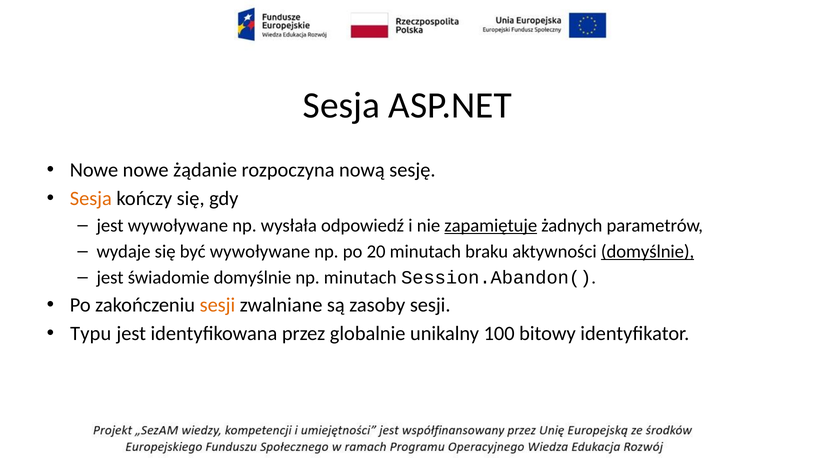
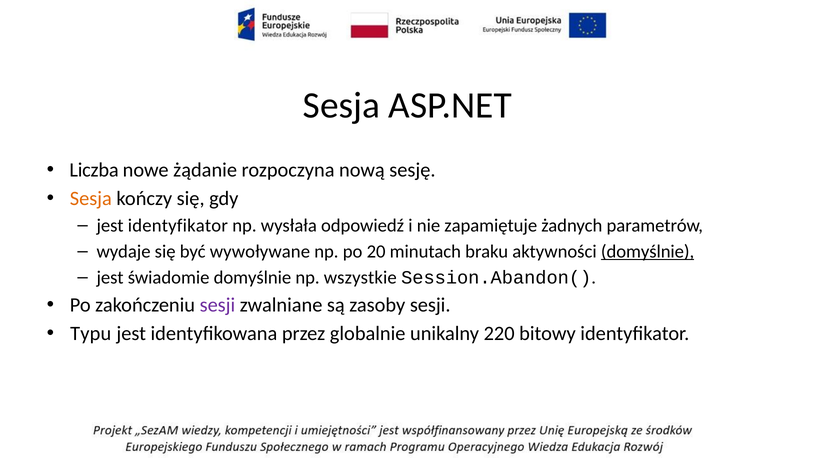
Nowe: Nowe -> Liczba (94, 170)
jest wywoływane: wywoływane -> identyfikator (178, 226)
zapamiętuje underline: present -> none (491, 226)
np minutach: minutach -> wszystkie (360, 278)
sesji colour: orange -> purple (217, 305)
100: 100 -> 220 (499, 334)
